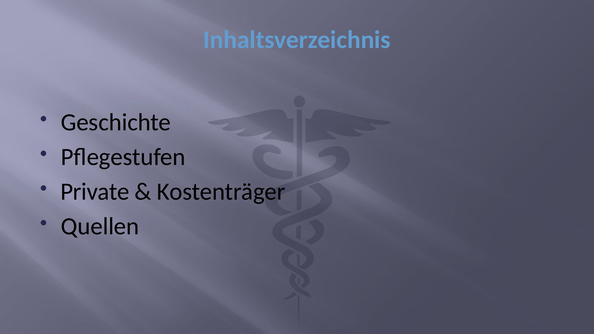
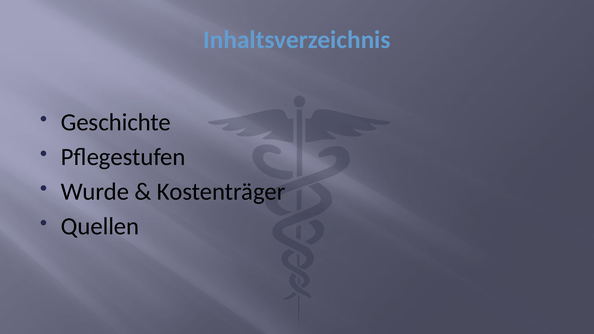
Private: Private -> Wurde (95, 192)
